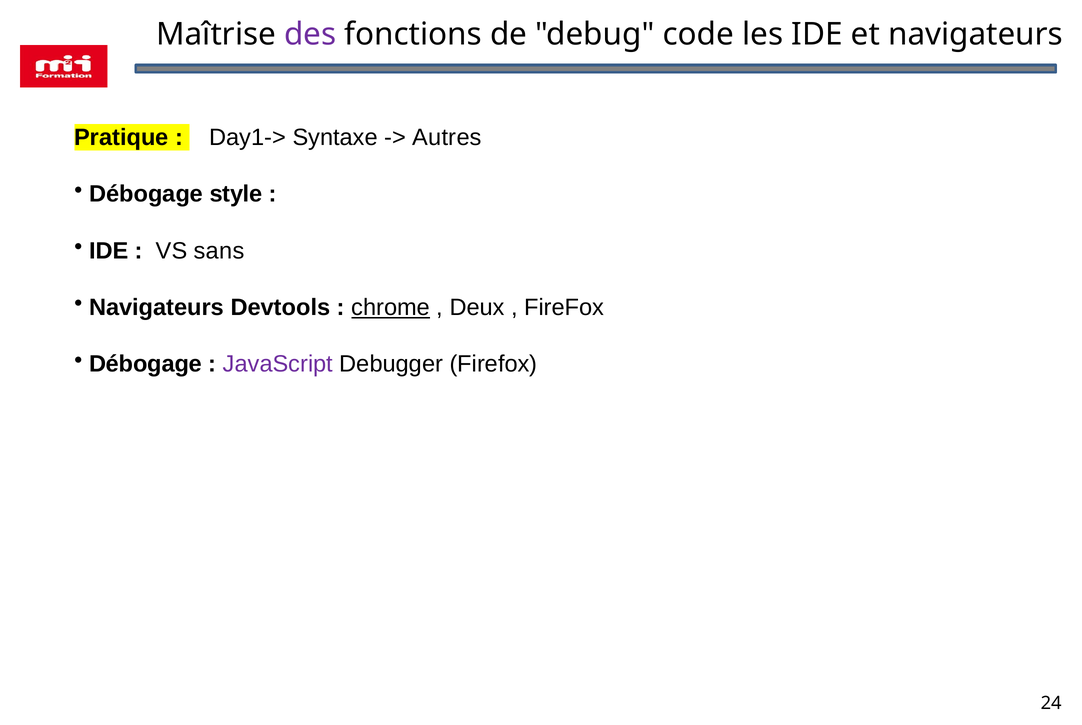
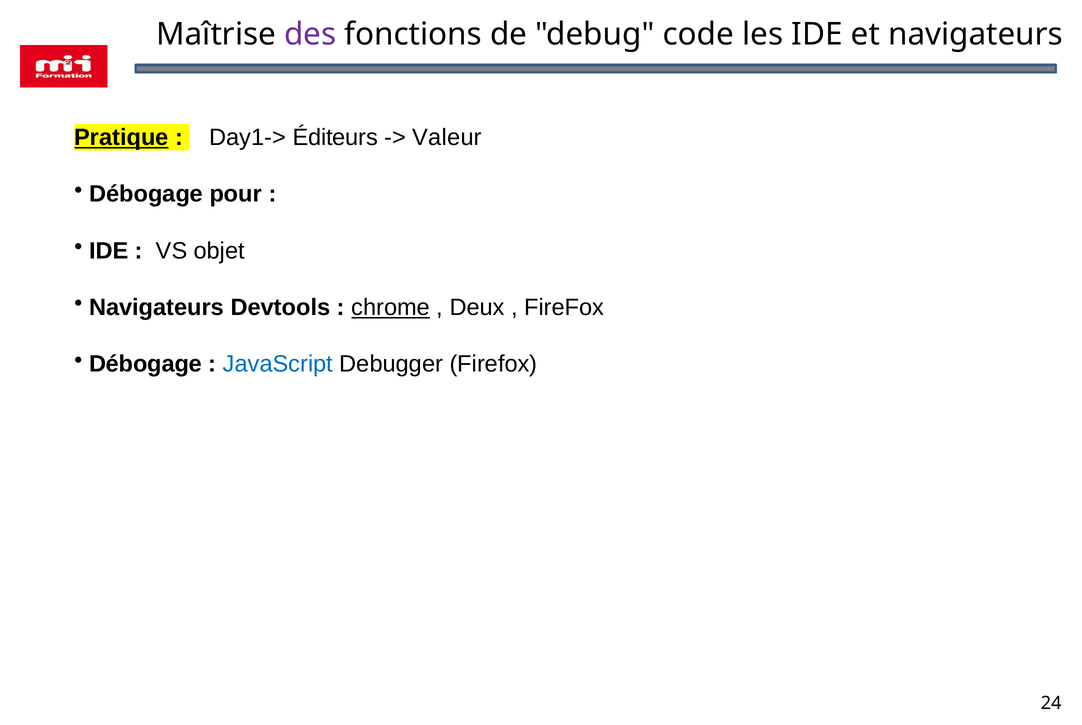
Pratique underline: none -> present (121, 138)
Syntaxe: Syntaxe -> Éditeurs (335, 138)
Autres: Autres -> Valeur (447, 138)
style: style -> pour (236, 194)
sans: sans -> objet (219, 251)
JavaScript colour: purple -> blue (278, 364)
